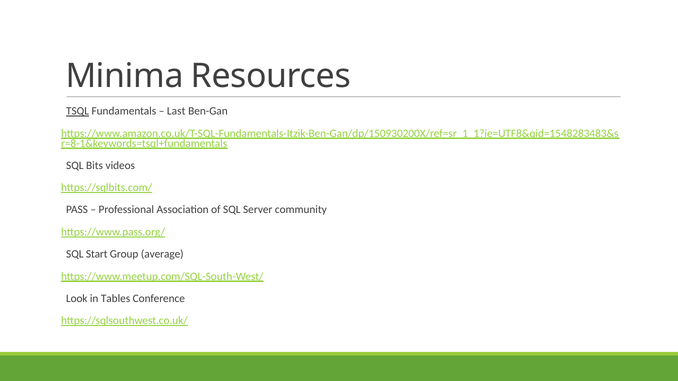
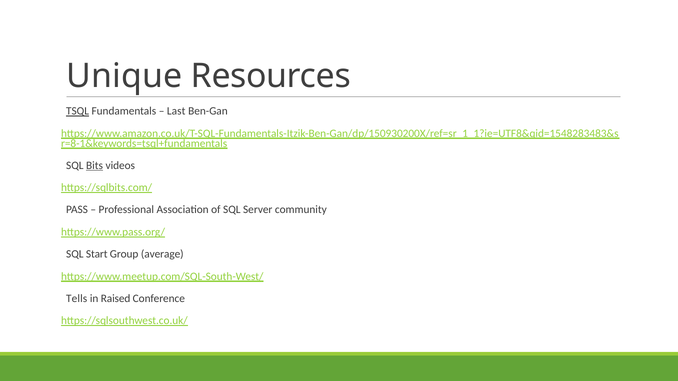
Minima: Minima -> Unique (124, 76)
Bits underline: none -> present (95, 166)
Look: Look -> Tells (77, 299)
Tables: Tables -> Raised (116, 299)
